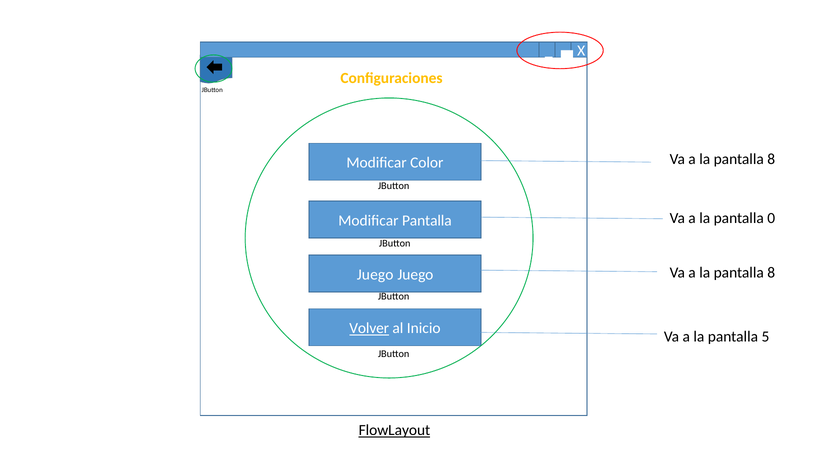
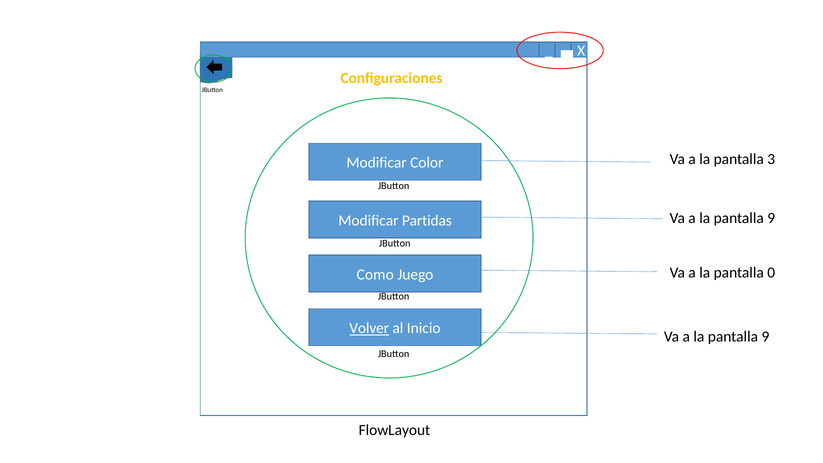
8: 8 -> 3 (771, 159)
0: 0 -> 9 (771, 218)
Modificar Pantalla: Pantalla -> Partidas (427, 220)
8: 8 -> 0 (771, 273)
Juego: Juego -> Como (375, 274)
5: 5 -> 9 (765, 336)
FlowLayout underline: present -> none (394, 430)
